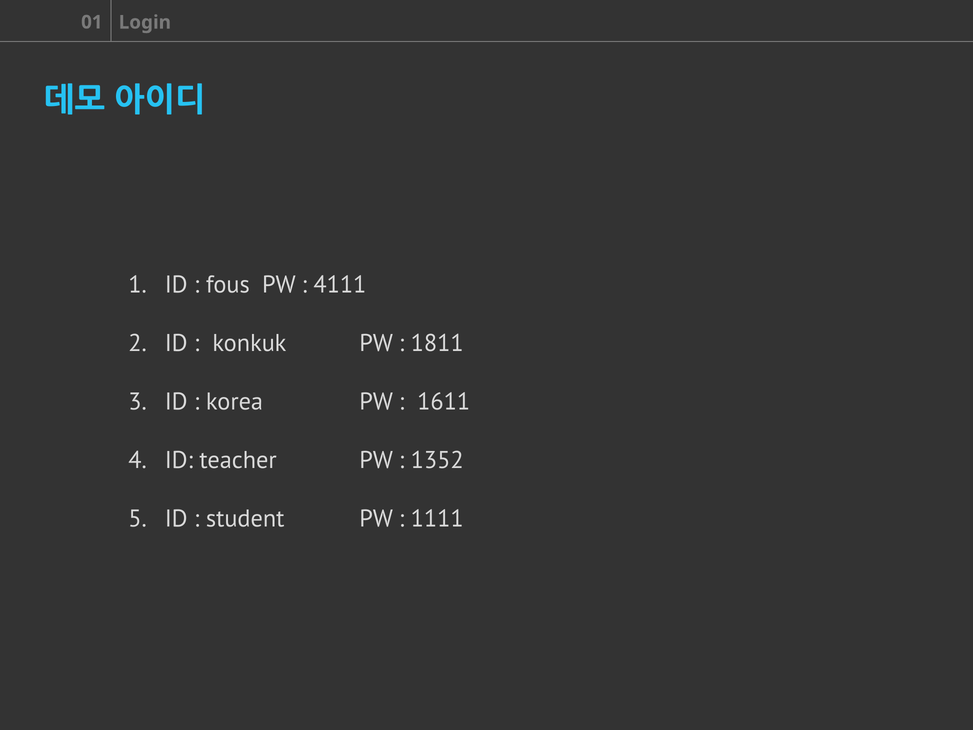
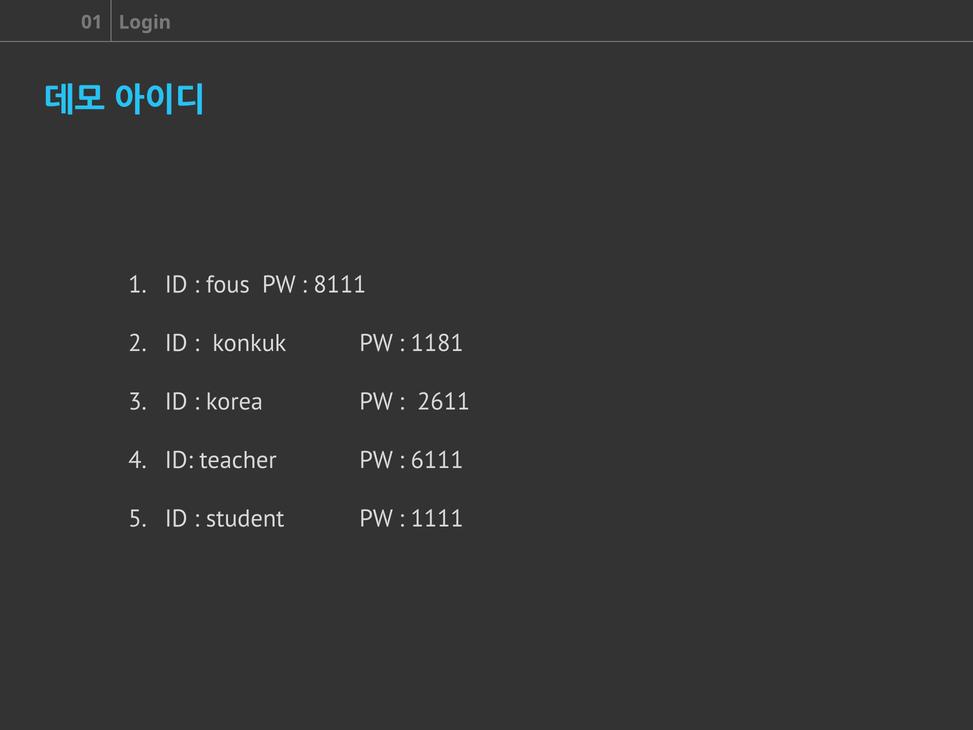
4111: 4111 -> 8111 (340, 285)
1811: 1811 -> 1181 (437, 343)
1611: 1611 -> 2611 (444, 402)
1352: 1352 -> 6111 (437, 460)
